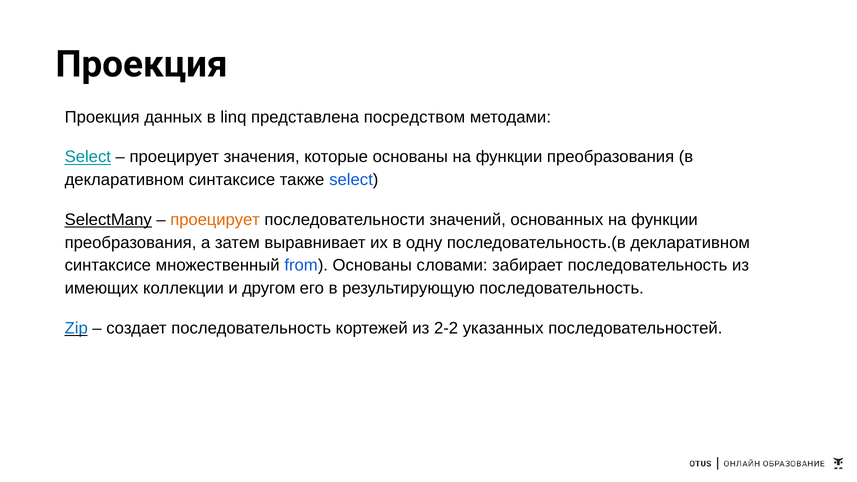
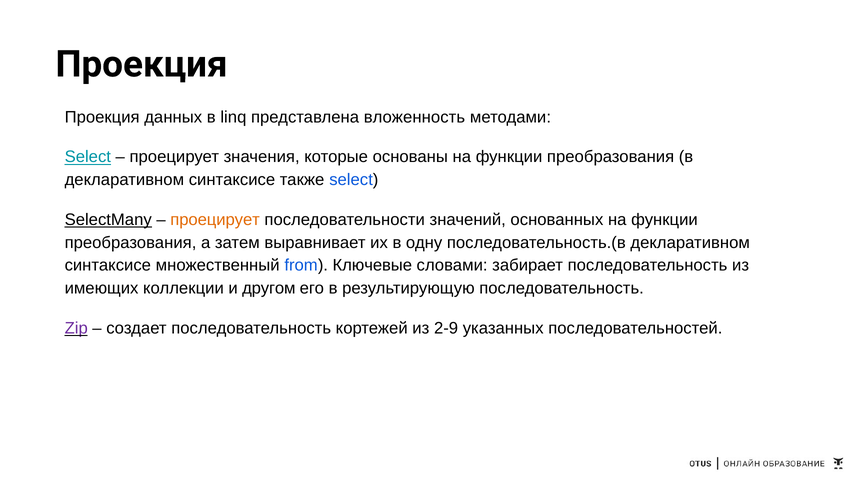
посредством: посредством -> вложенность (414, 117)
from Основаны: Основаны -> Ключевые (372, 266)
Zip colour: blue -> purple (76, 328)
2-2: 2-2 -> 2-9 (446, 328)
